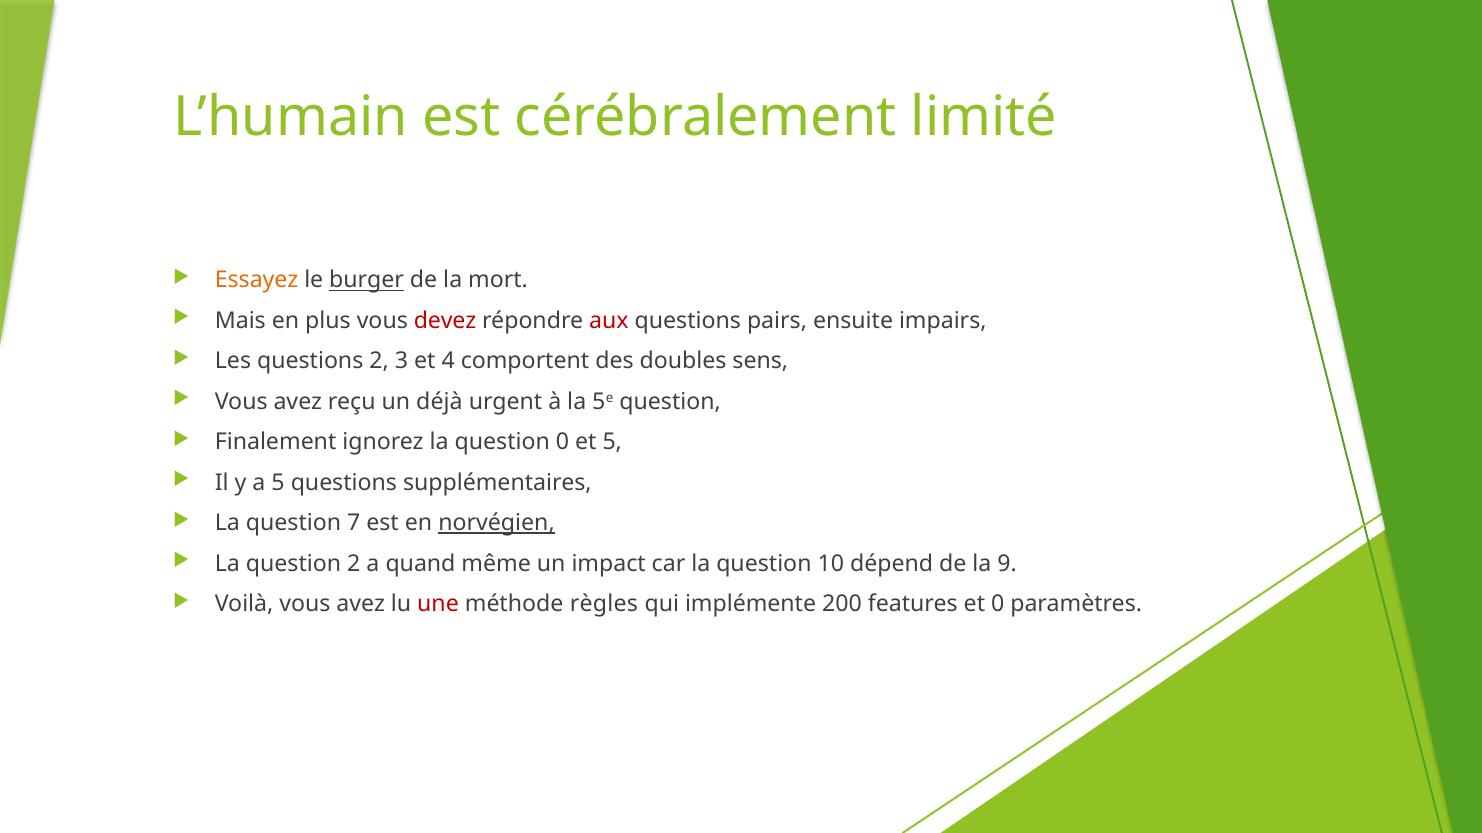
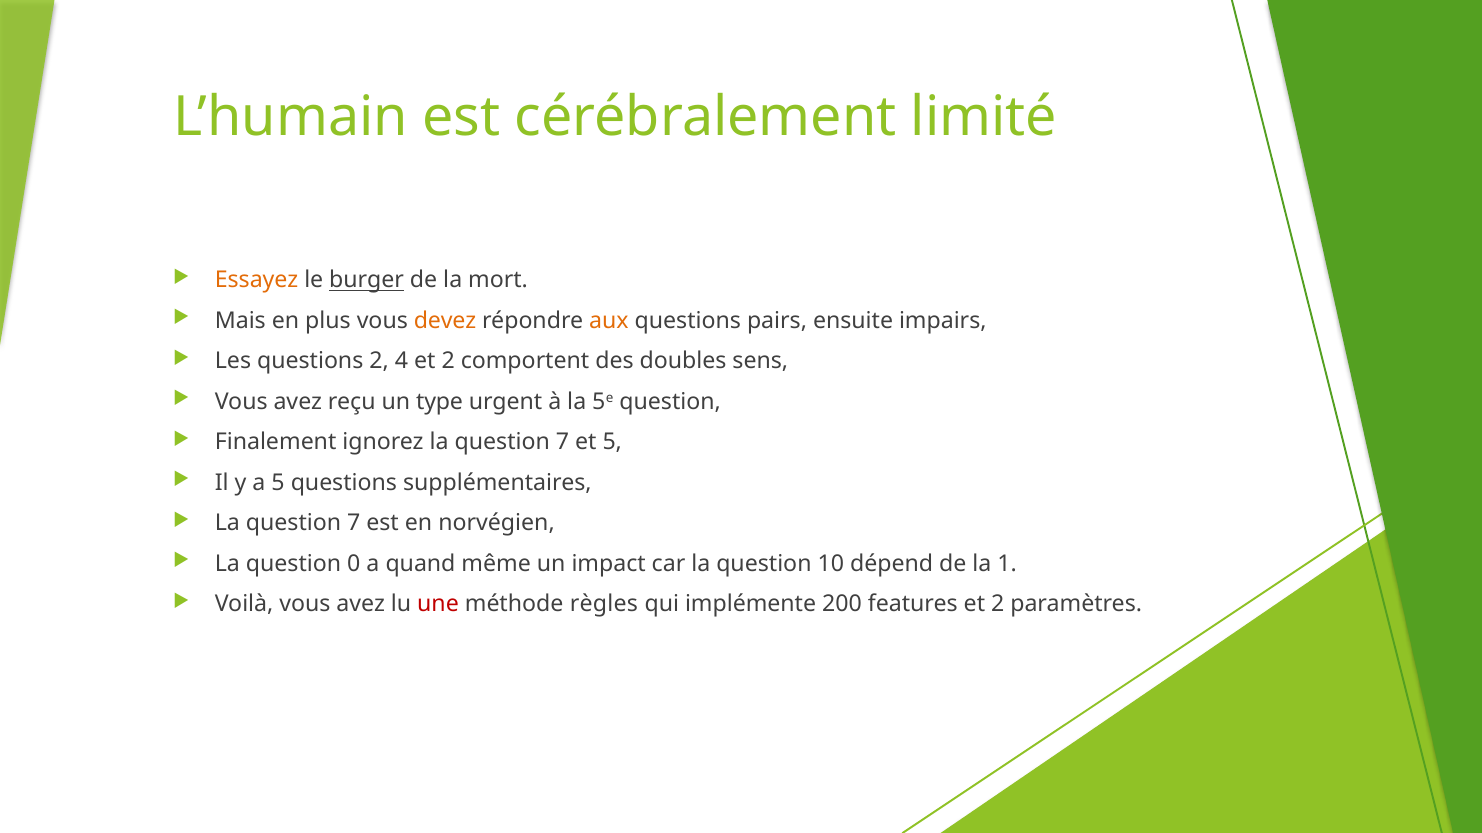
devez colour: red -> orange (445, 321)
aux colour: red -> orange (609, 321)
3: 3 -> 4 (402, 362)
4: 4 -> 2 (448, 362)
déjà: déjà -> type (440, 402)
ignorez la question 0: 0 -> 7 (563, 442)
norvégien underline: present -> none (496, 523)
question 2: 2 -> 0 (354, 564)
9: 9 -> 1 (1007, 564)
features et 0: 0 -> 2 (998, 604)
